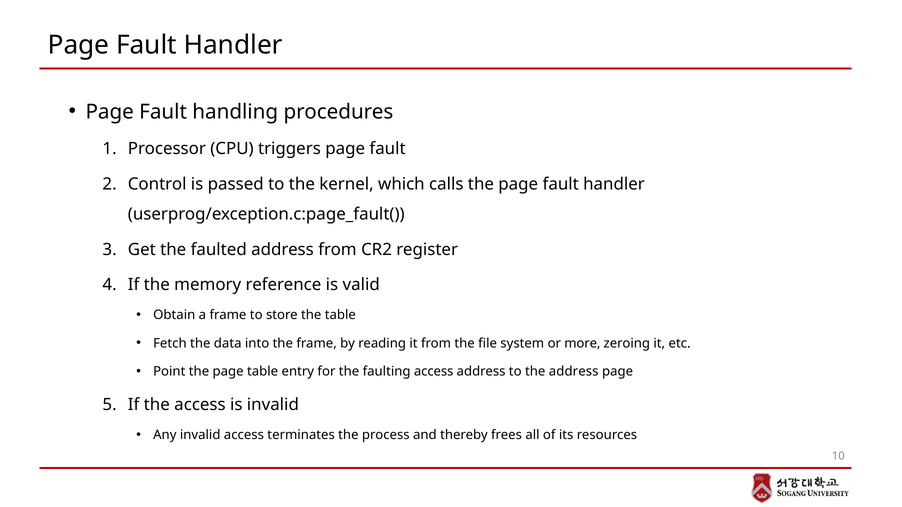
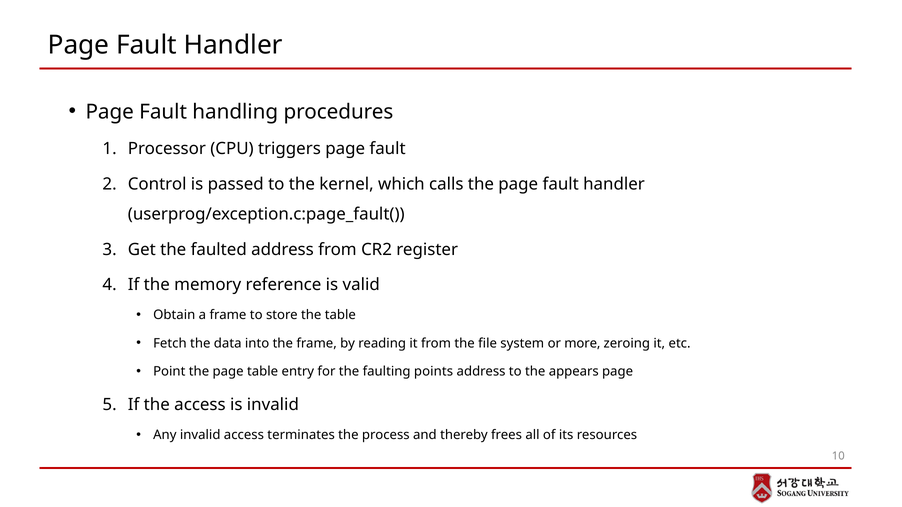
faulting access: access -> points (434, 372)
the address: address -> appears (574, 372)
